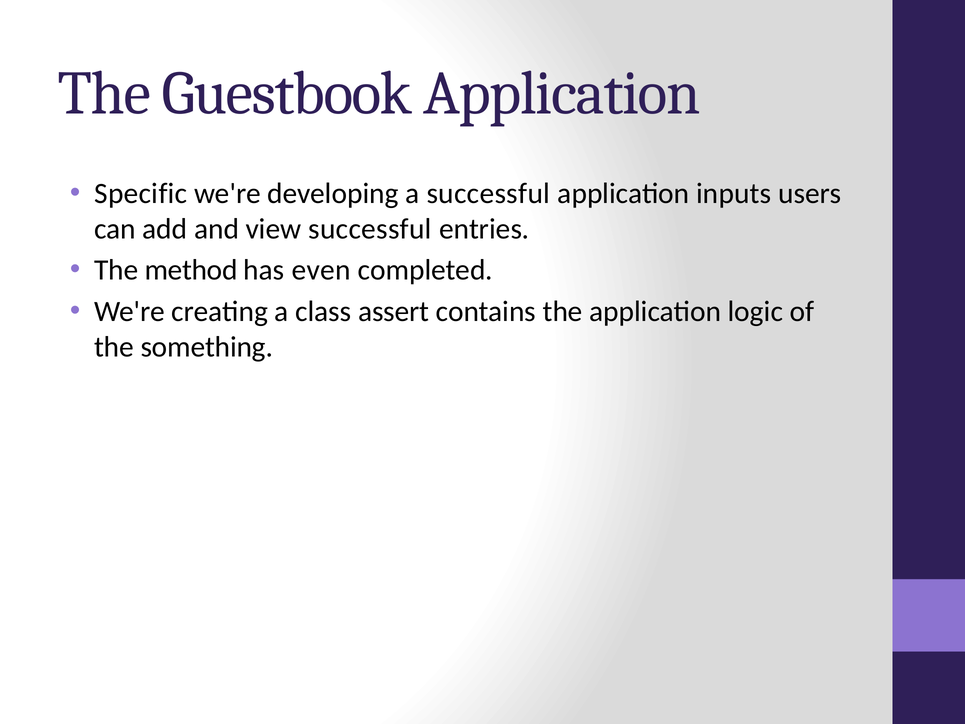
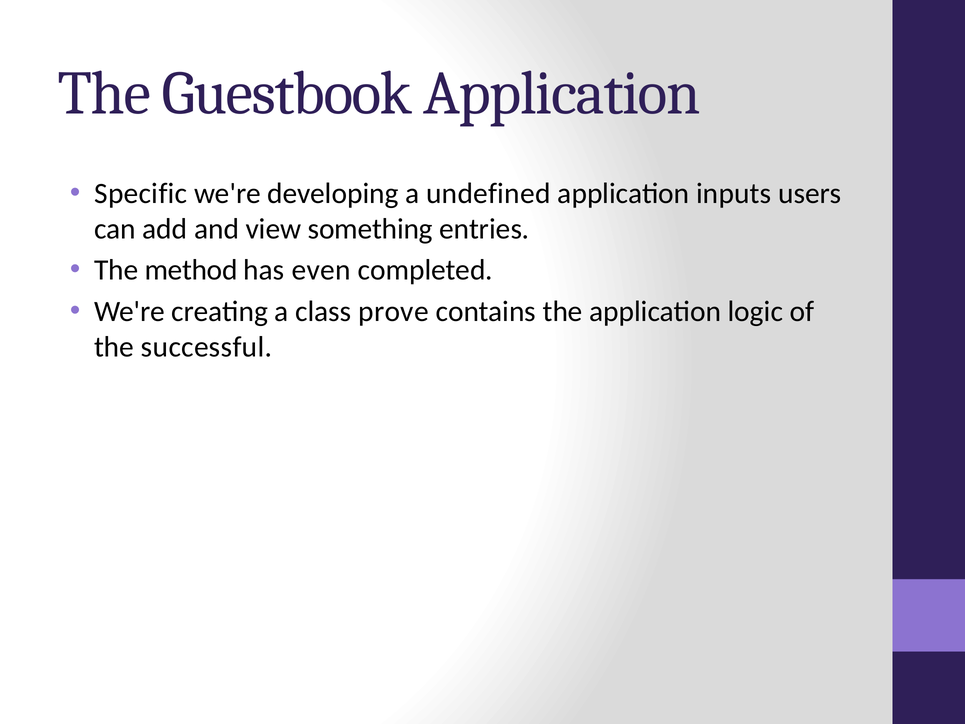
a successful: successful -> undefined (488, 193)
view successful: successful -> something (370, 229)
assert: assert -> prove (394, 311)
something: something -> successful (207, 347)
